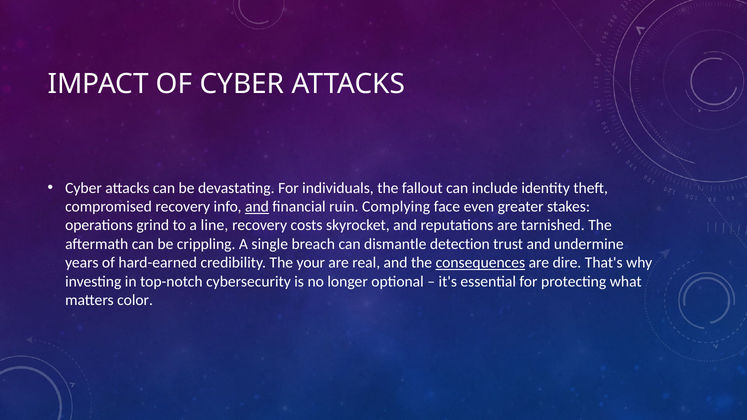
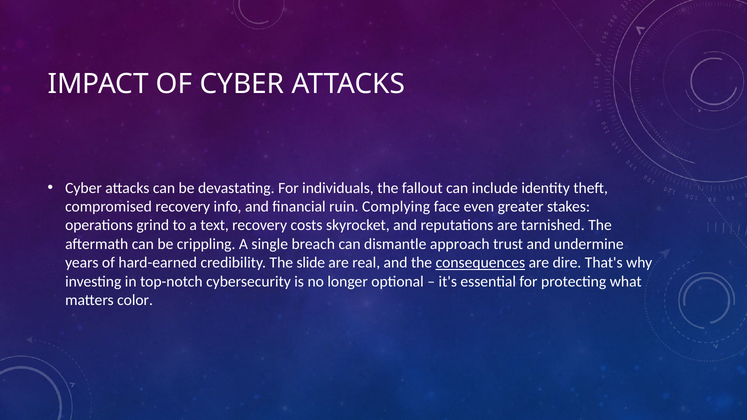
and underline: present -> none (257, 207)
line: line -> text (215, 225)
detection: detection -> approach (460, 244)
your: your -> slide (311, 263)
